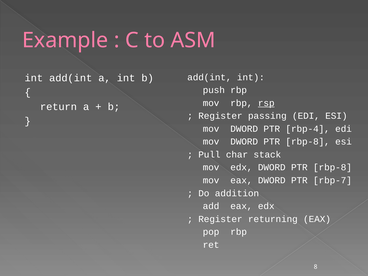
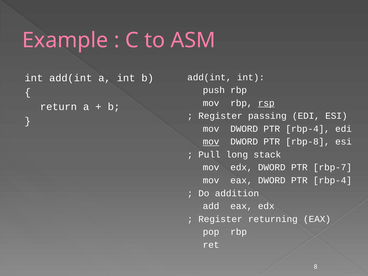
mov underline: none -> present (211, 142)
char: char -> long (237, 155)
edx DWORD PTR rbp-8: rbp-8 -> rbp-7 (332, 167)
eax DWORD PTR rbp-7: rbp-7 -> rbp-4 (332, 180)
